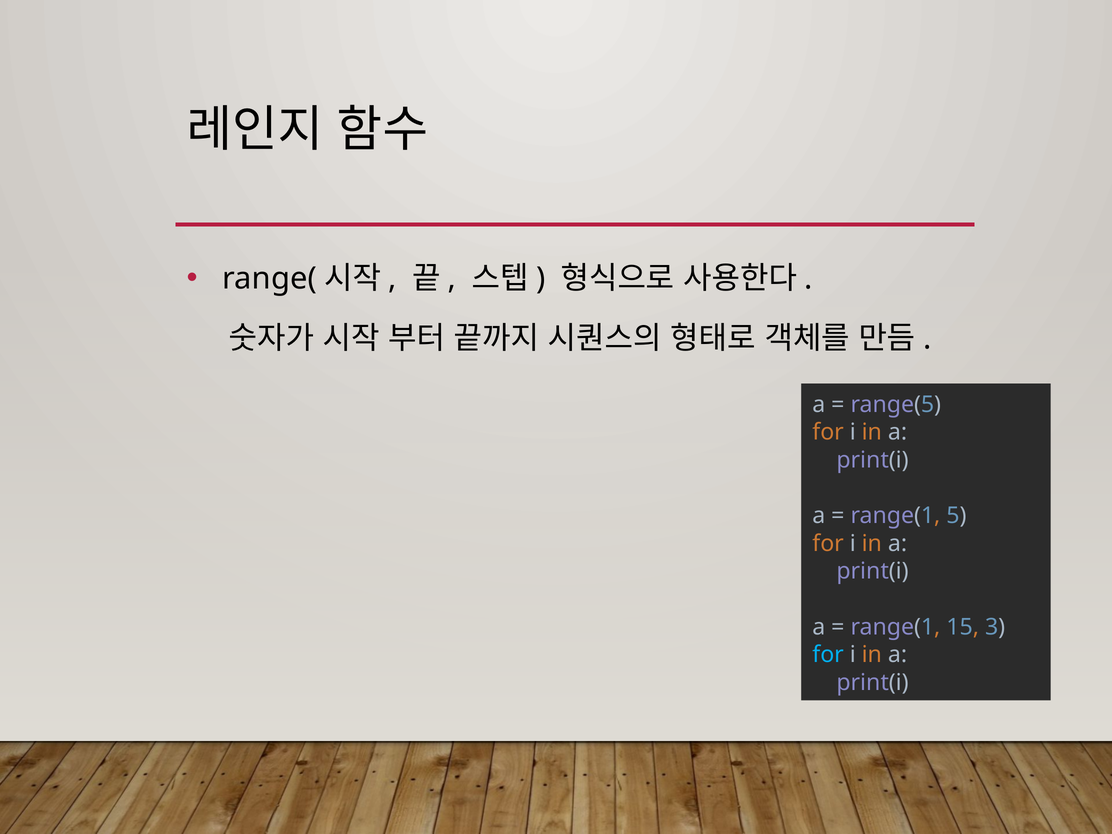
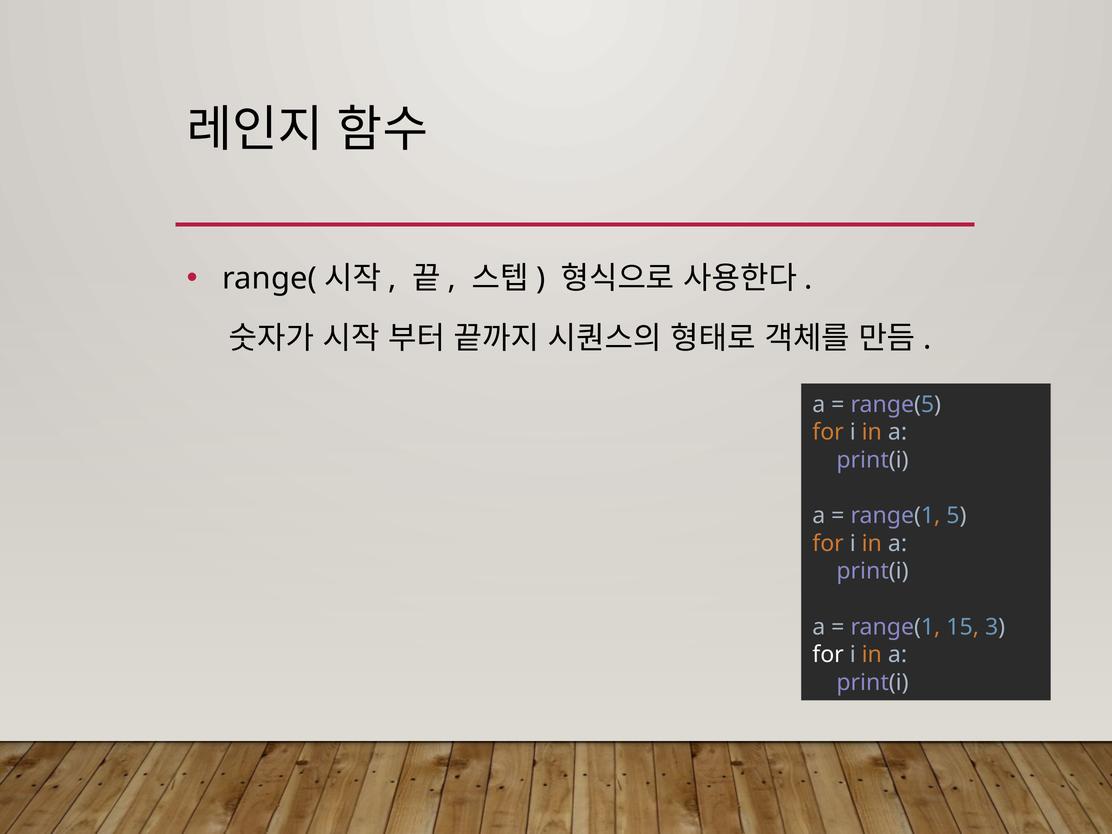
for colour: light blue -> white (828, 655)
